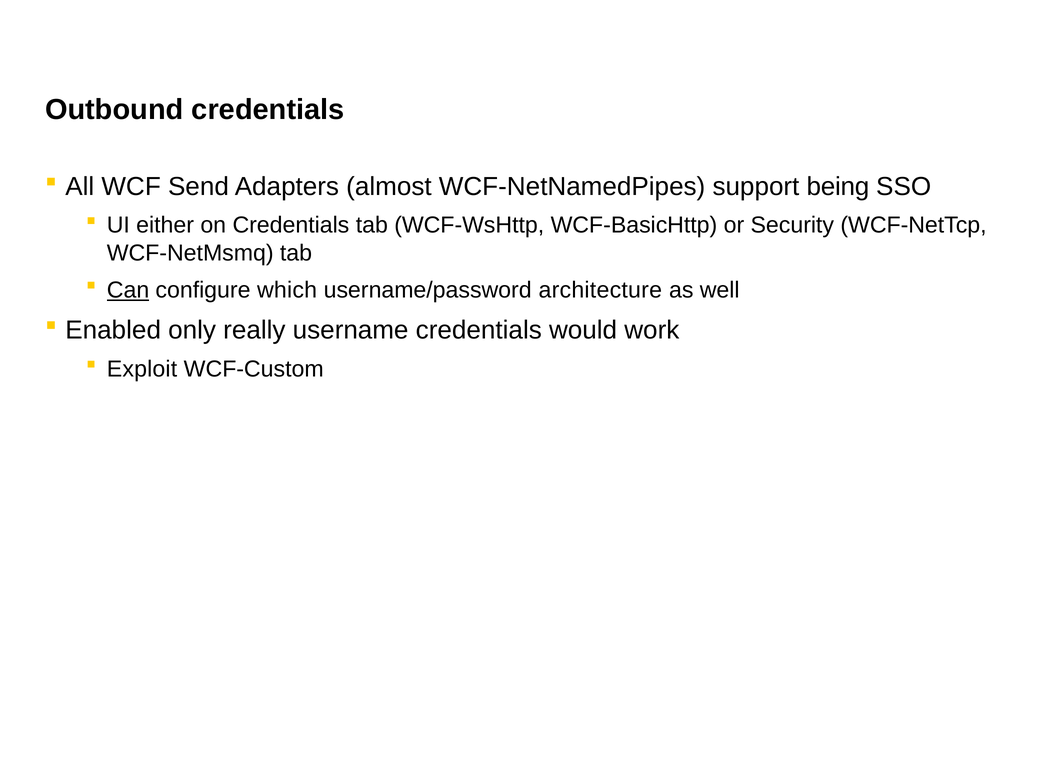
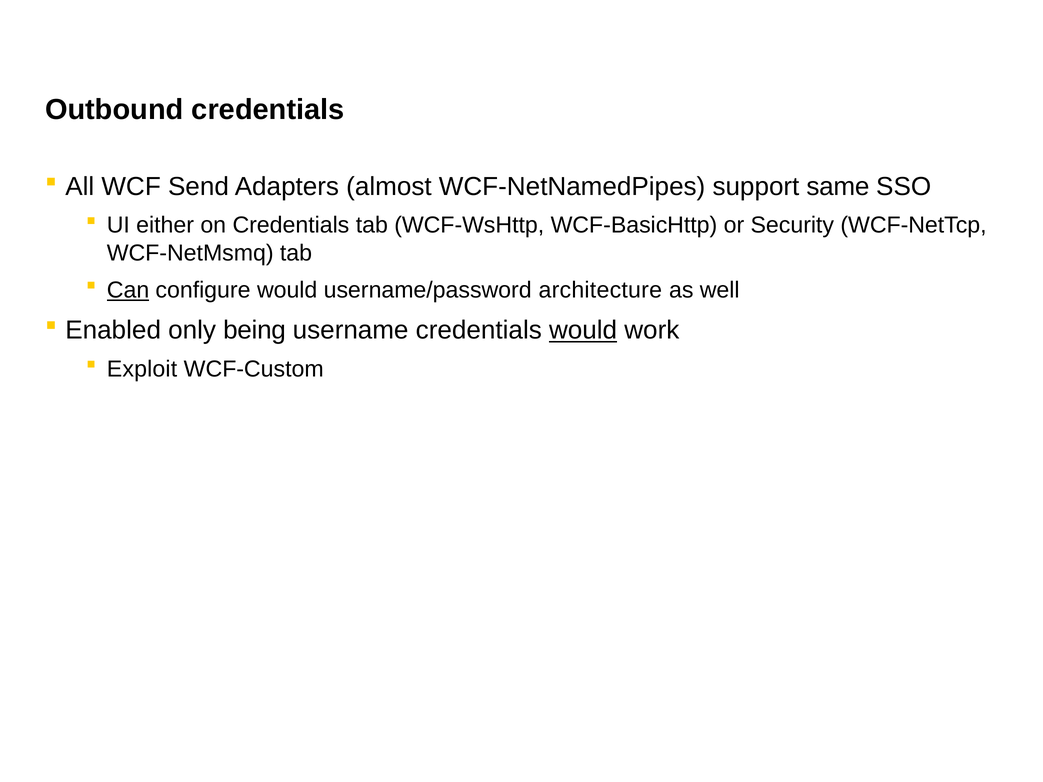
being: being -> same (838, 187)
configure which: which -> would (287, 290)
really: really -> being (254, 330)
would underline: none -> present (583, 330)
